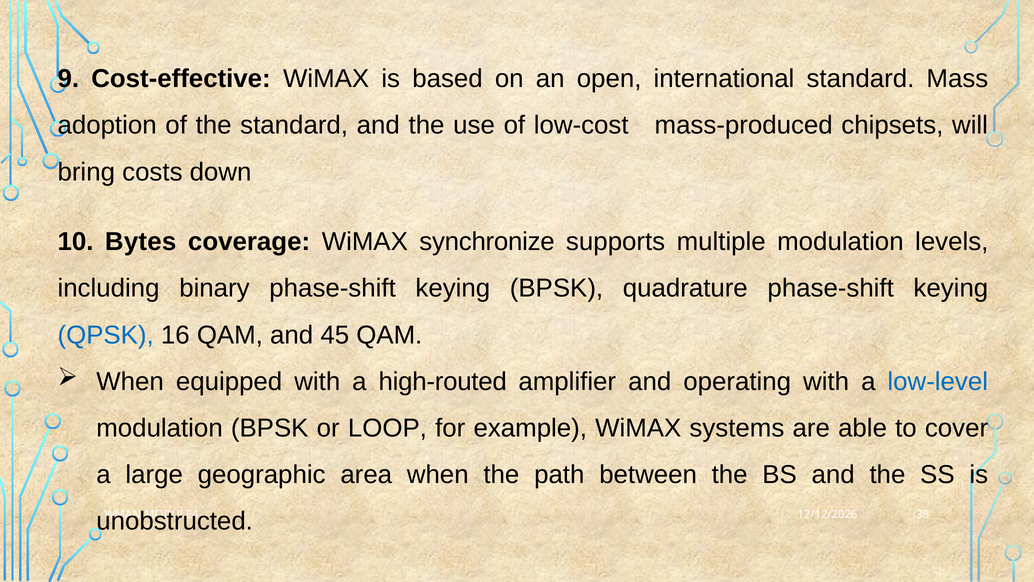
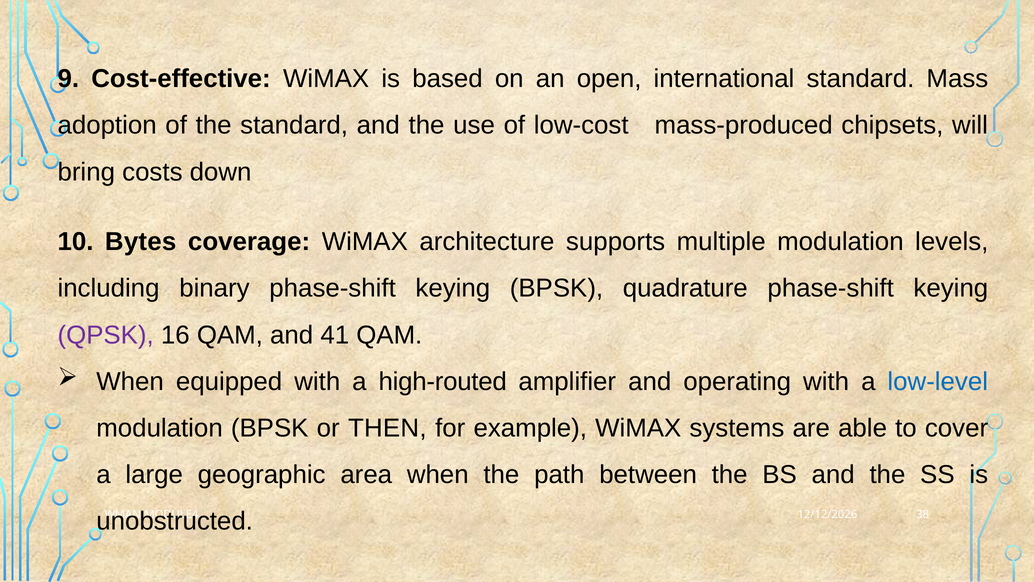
synchronize: synchronize -> architecture (487, 242)
QPSK colour: blue -> purple (106, 335)
45: 45 -> 41 (335, 335)
LOOP: LOOP -> THEN (387, 428)
